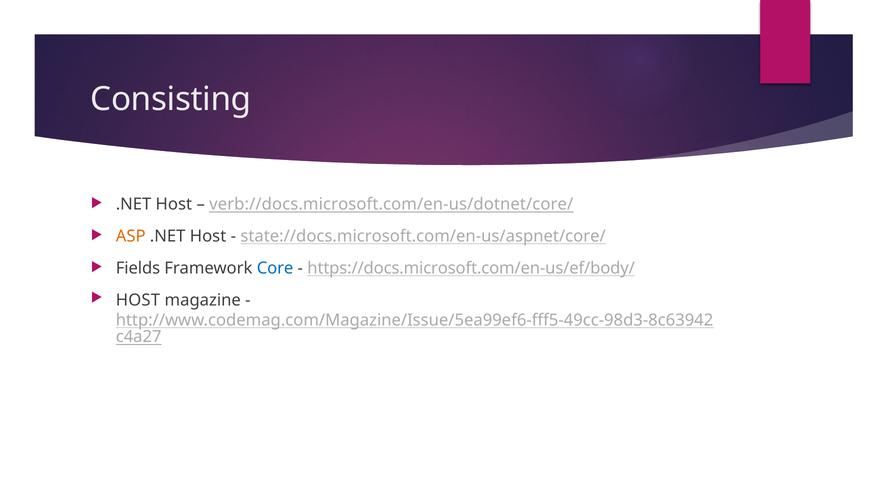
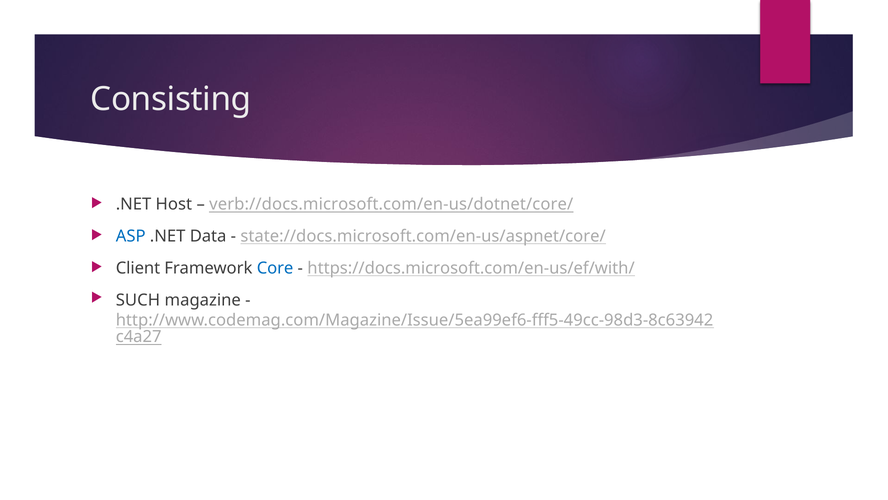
ASP colour: orange -> blue (131, 236)
Host: Host -> Data (208, 236)
Fields: Fields -> Client (138, 268)
https://docs.microsoft.com/en-us/ef/body/: https://docs.microsoft.com/en-us/ef/body/ -> https://docs.microsoft.com/en-us/ef/with/ (471, 268)
HOST: HOST -> SUCH (138, 300)
